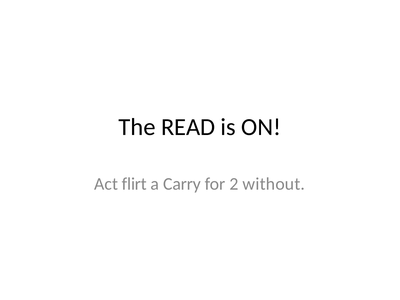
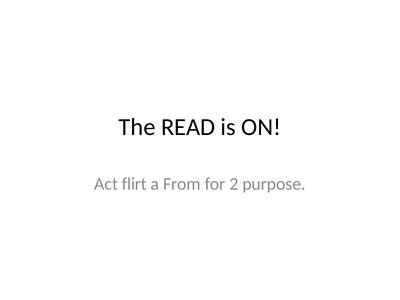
Carry: Carry -> From (182, 184)
without: without -> purpose (274, 184)
